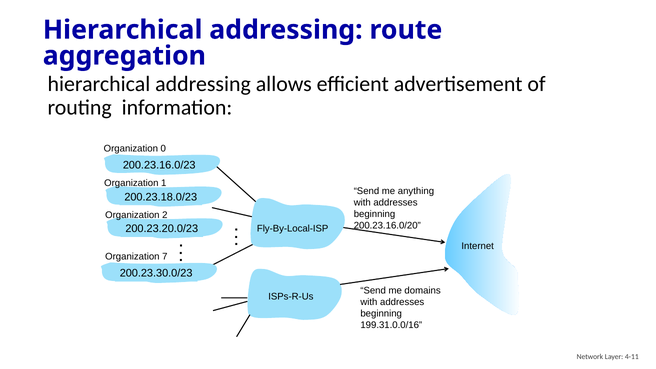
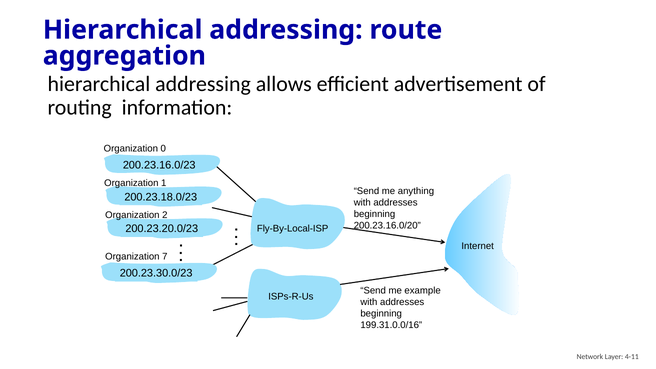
domains: domains -> example (423, 291)
